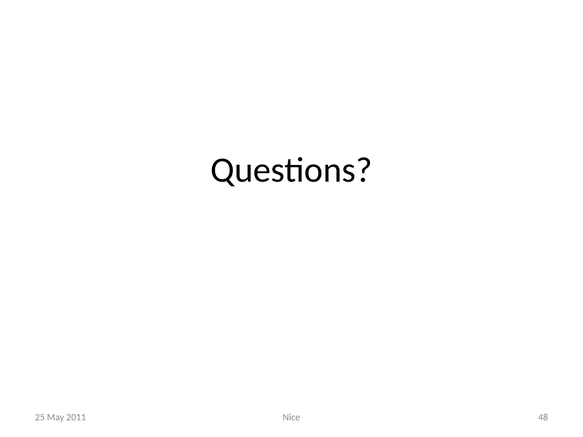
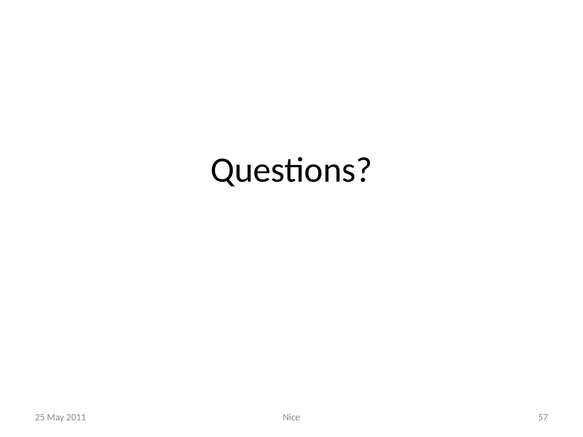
48: 48 -> 57 (543, 417)
